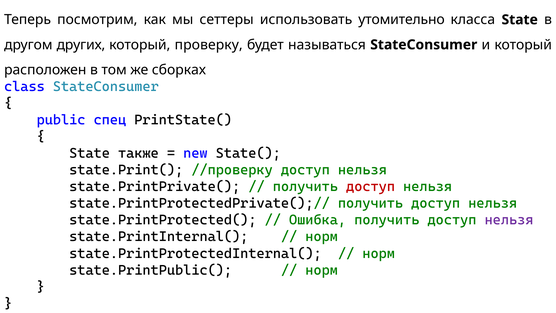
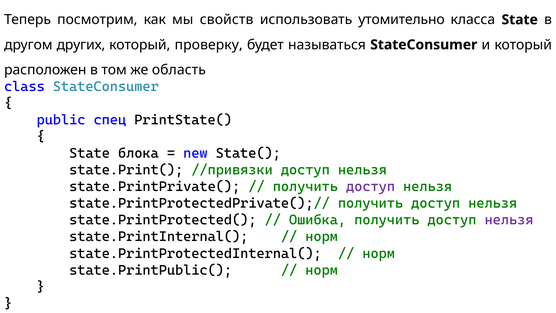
сеттеры: сеттеры -> свойств (227, 20)
сборках: сборках -> область (179, 70)
также: также -> блока (138, 153)
//проверку: //проверку -> //привязки (232, 170)
доступ colour: red -> purple (371, 186)
